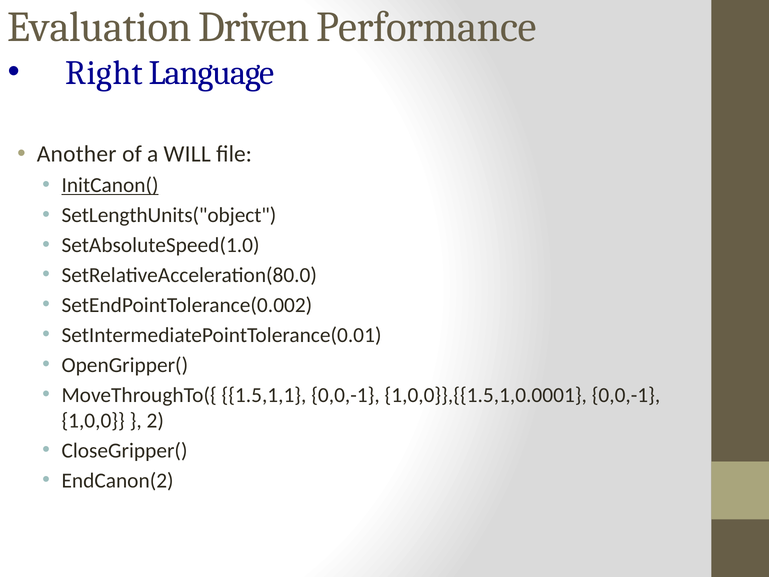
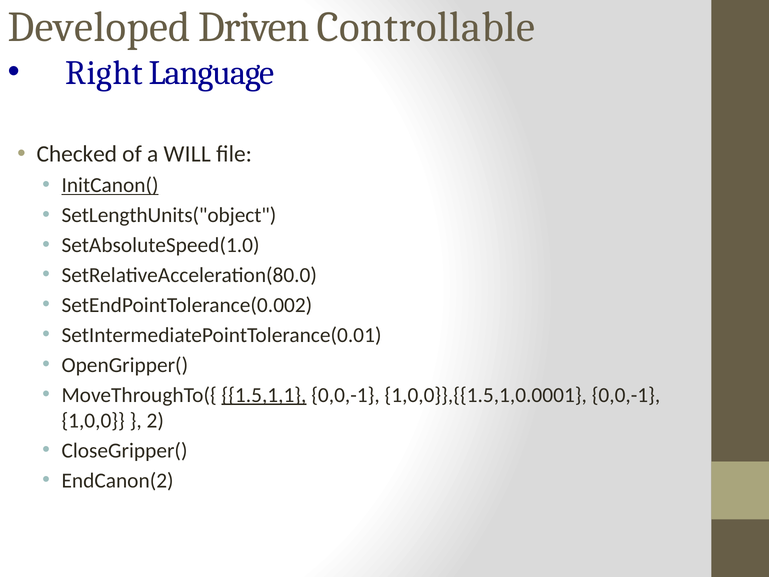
Evaluation: Evaluation -> Developed (99, 27)
Performance: Performance -> Controllable (426, 27)
Another: Another -> Checked (77, 154)
1.5,1,1 underline: none -> present (264, 395)
